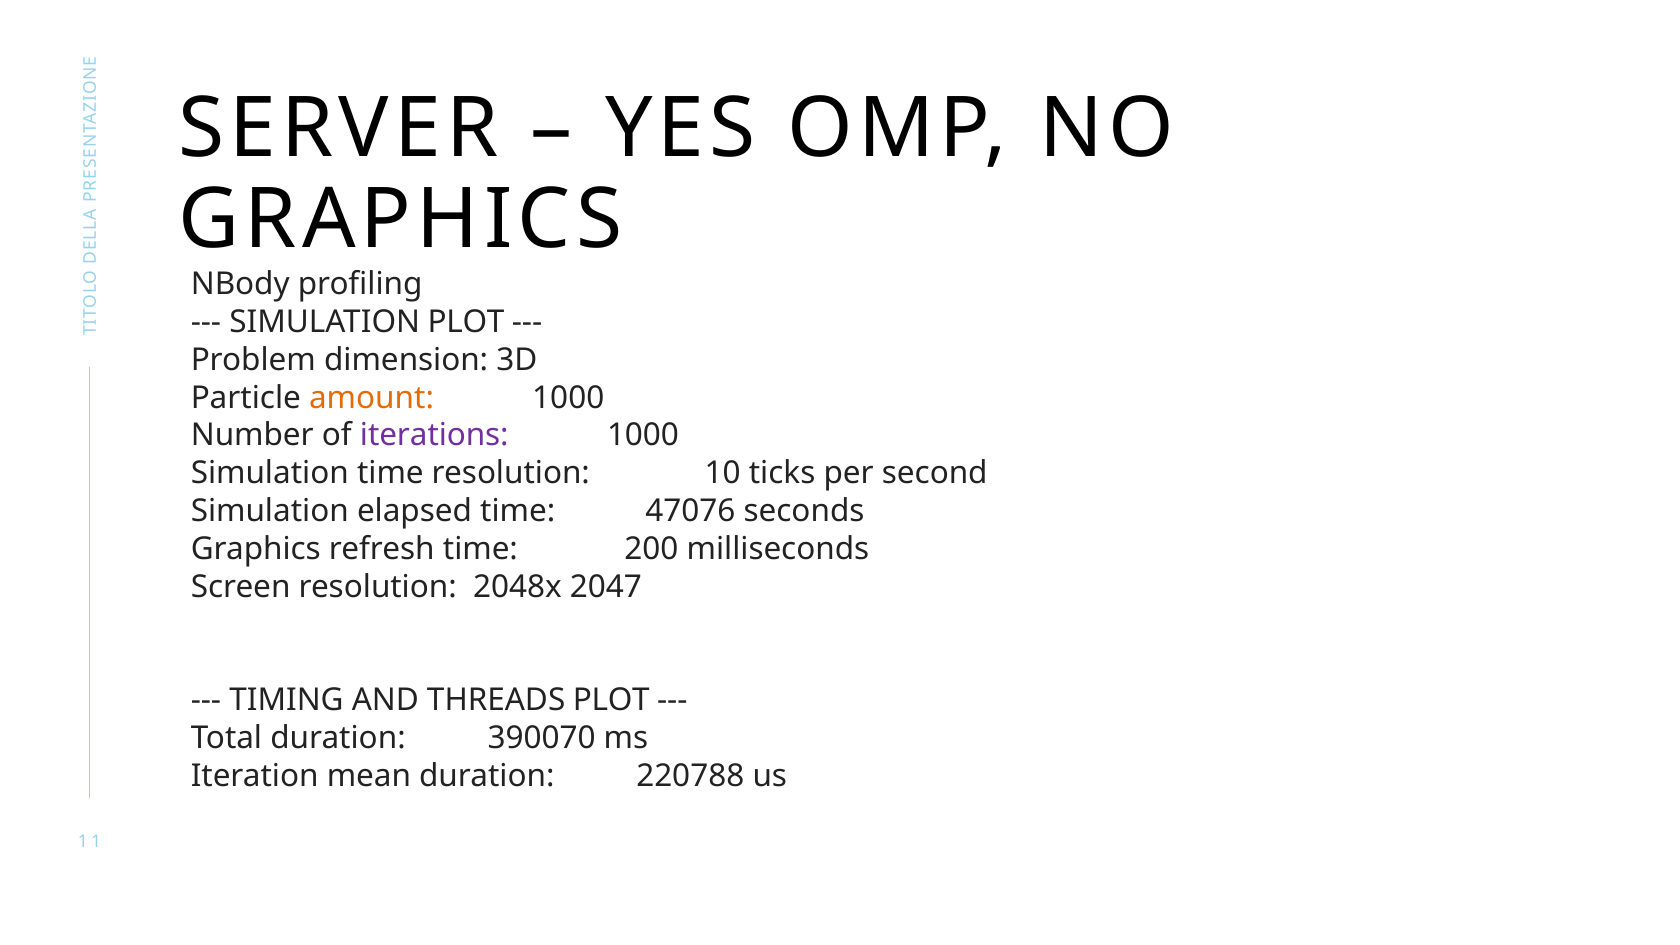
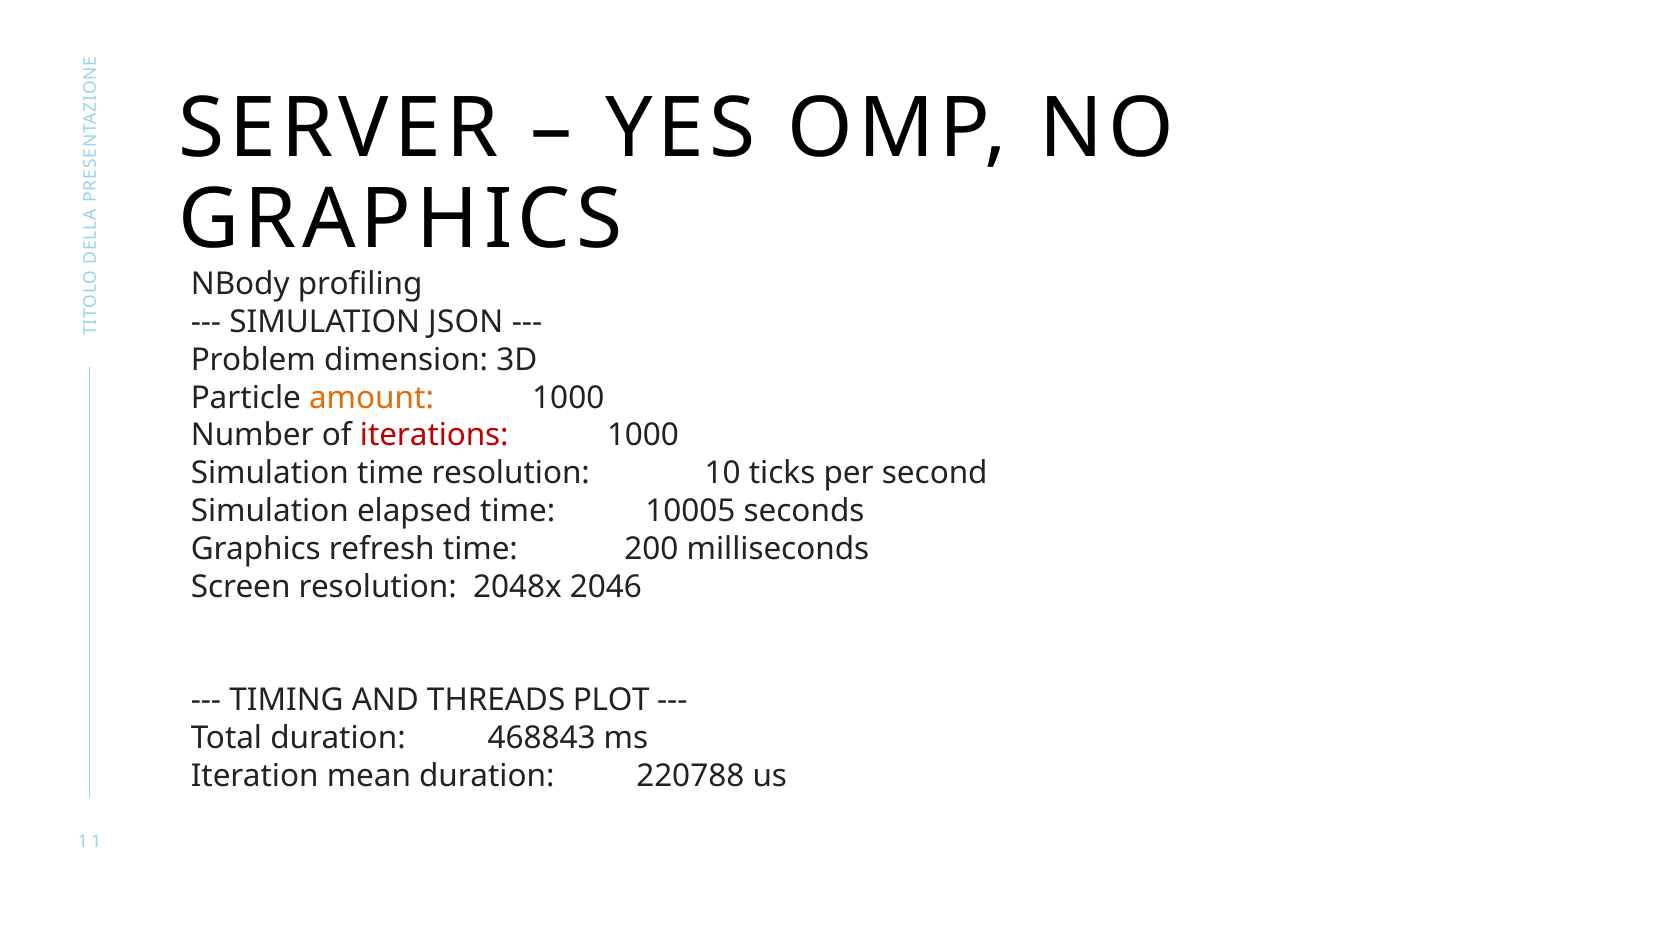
SIMULATION PLOT: PLOT -> JSON (466, 322)
iterations colour: purple -> red (434, 436)
47076: 47076 -> 10005 (690, 511)
2047: 2047 -> 2046 (606, 587)
390070: 390070 -> 468843 (542, 738)
